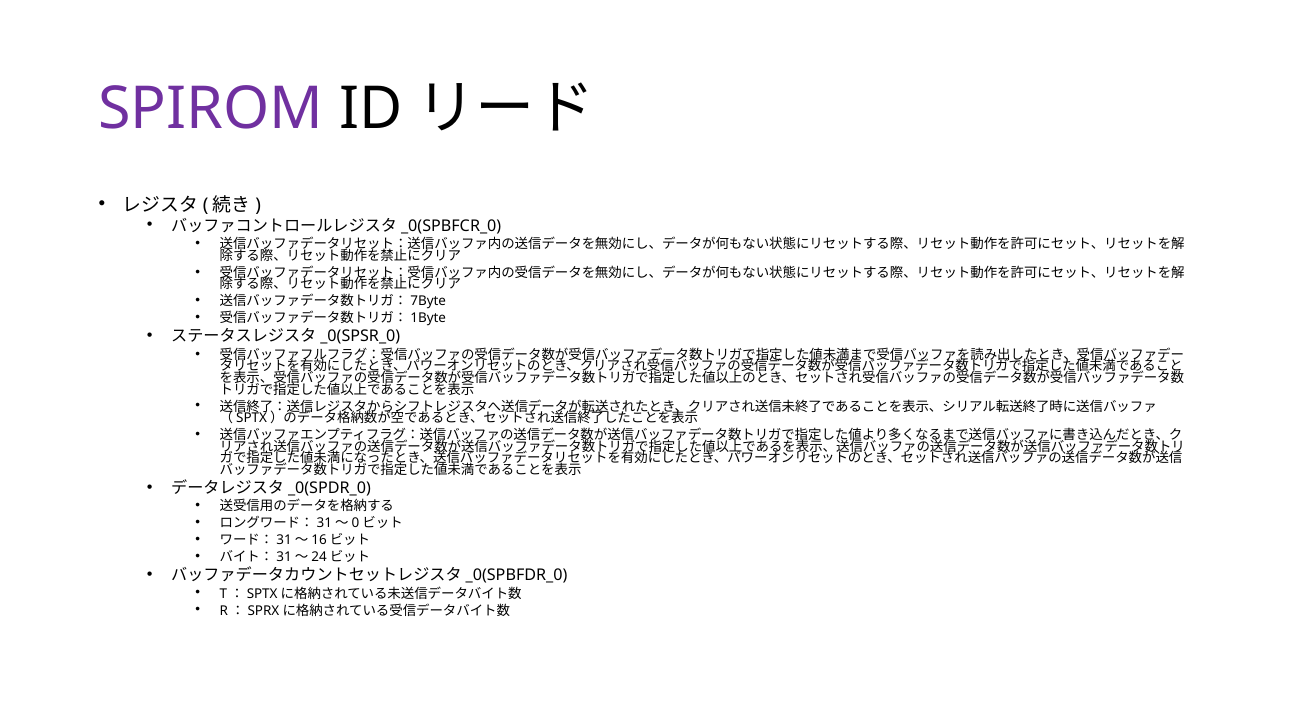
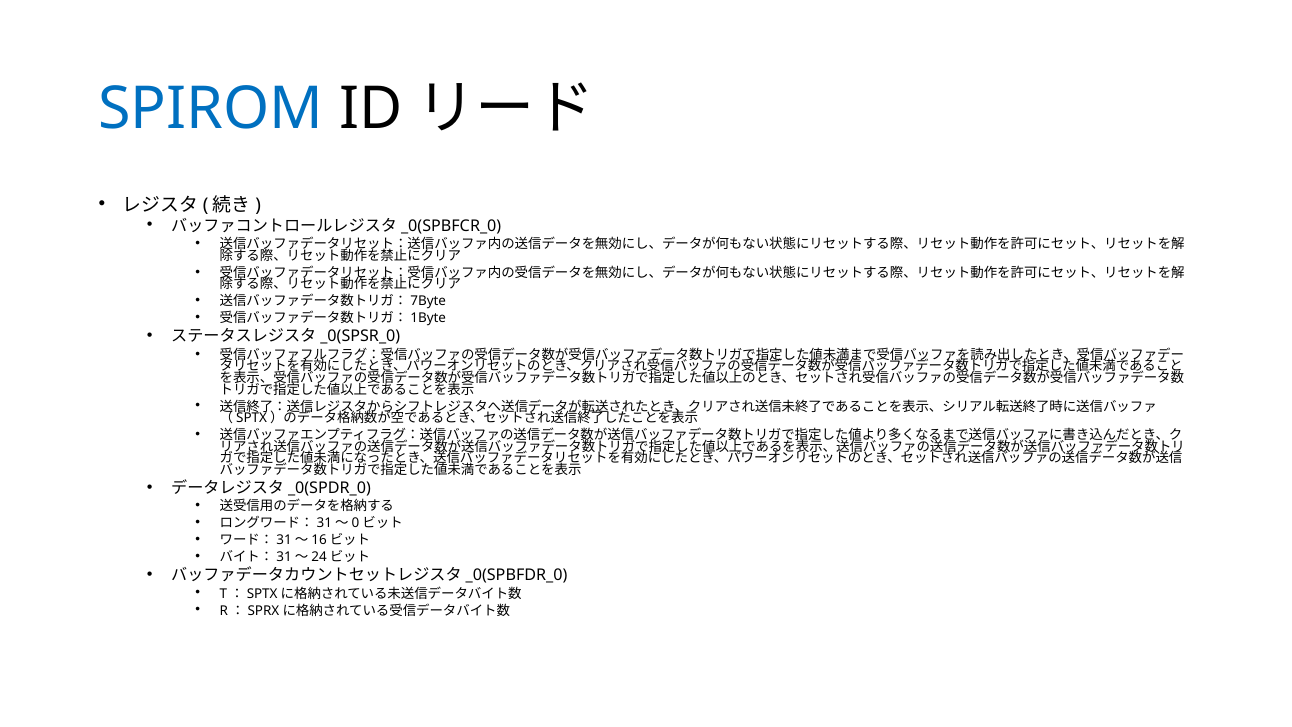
SPIROM colour: purple -> blue (211, 109)
